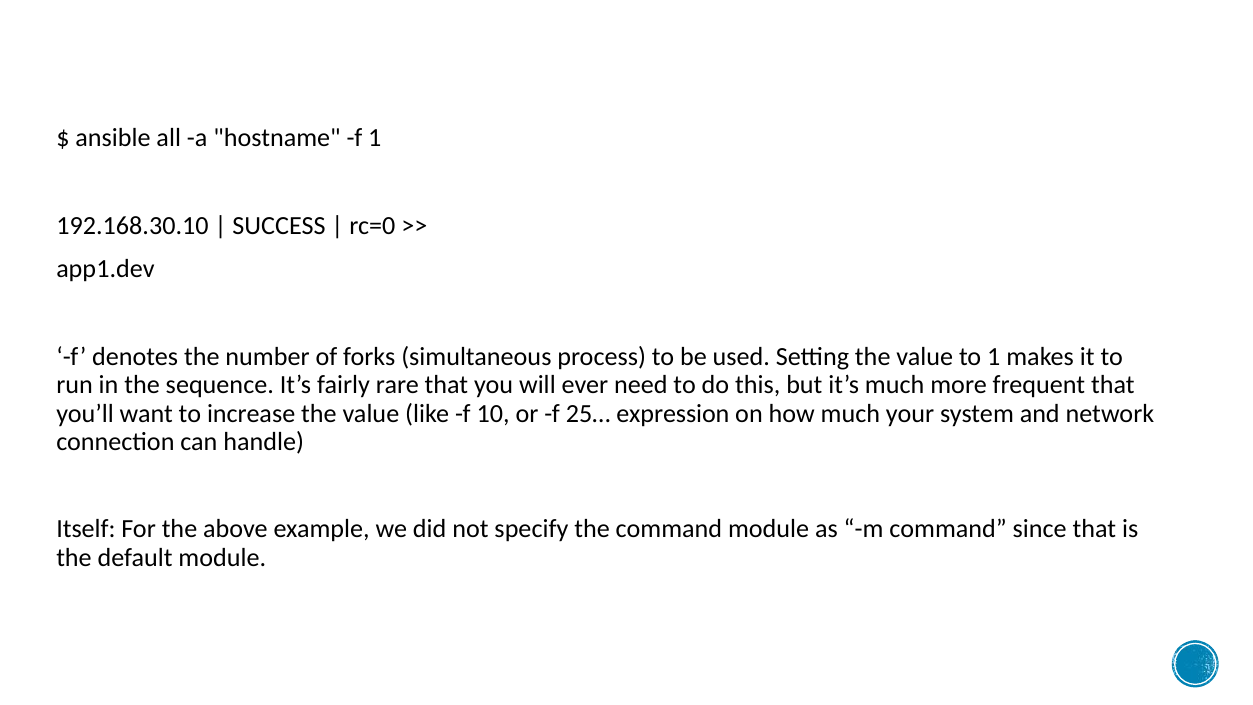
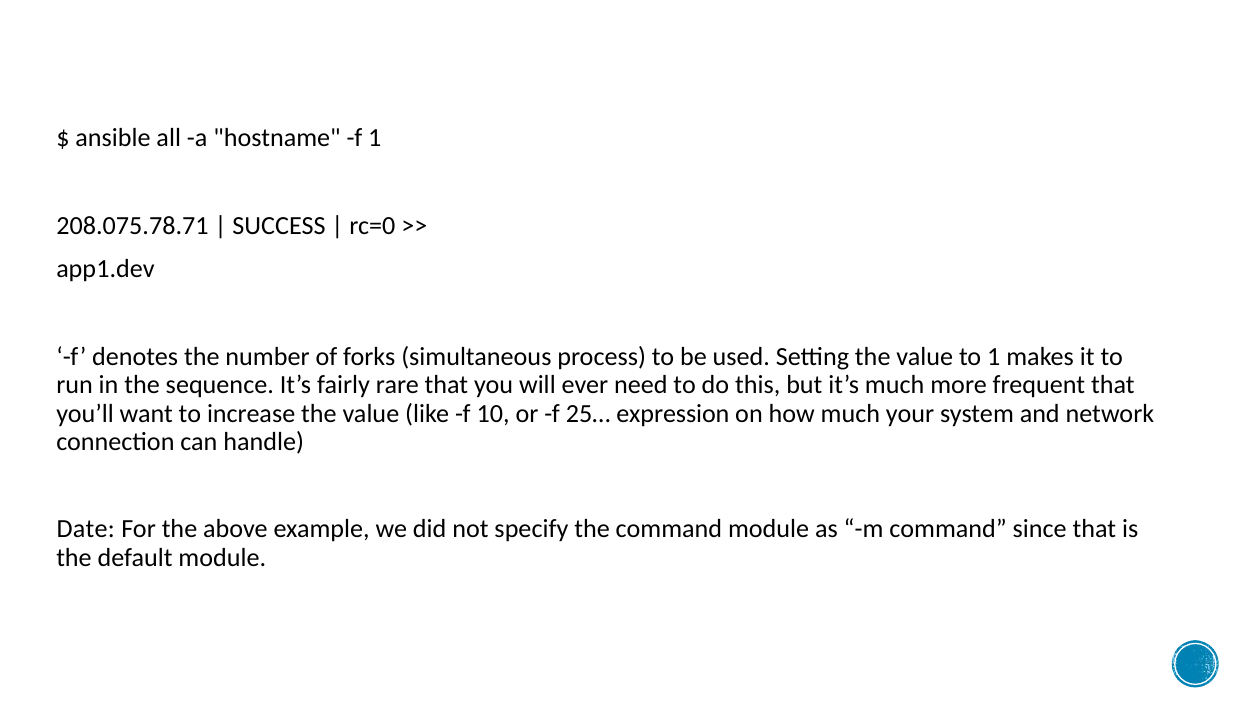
192.168.30.10: 192.168.30.10 -> 208.075.78.71 (132, 225)
Itself: Itself -> Date (86, 529)
